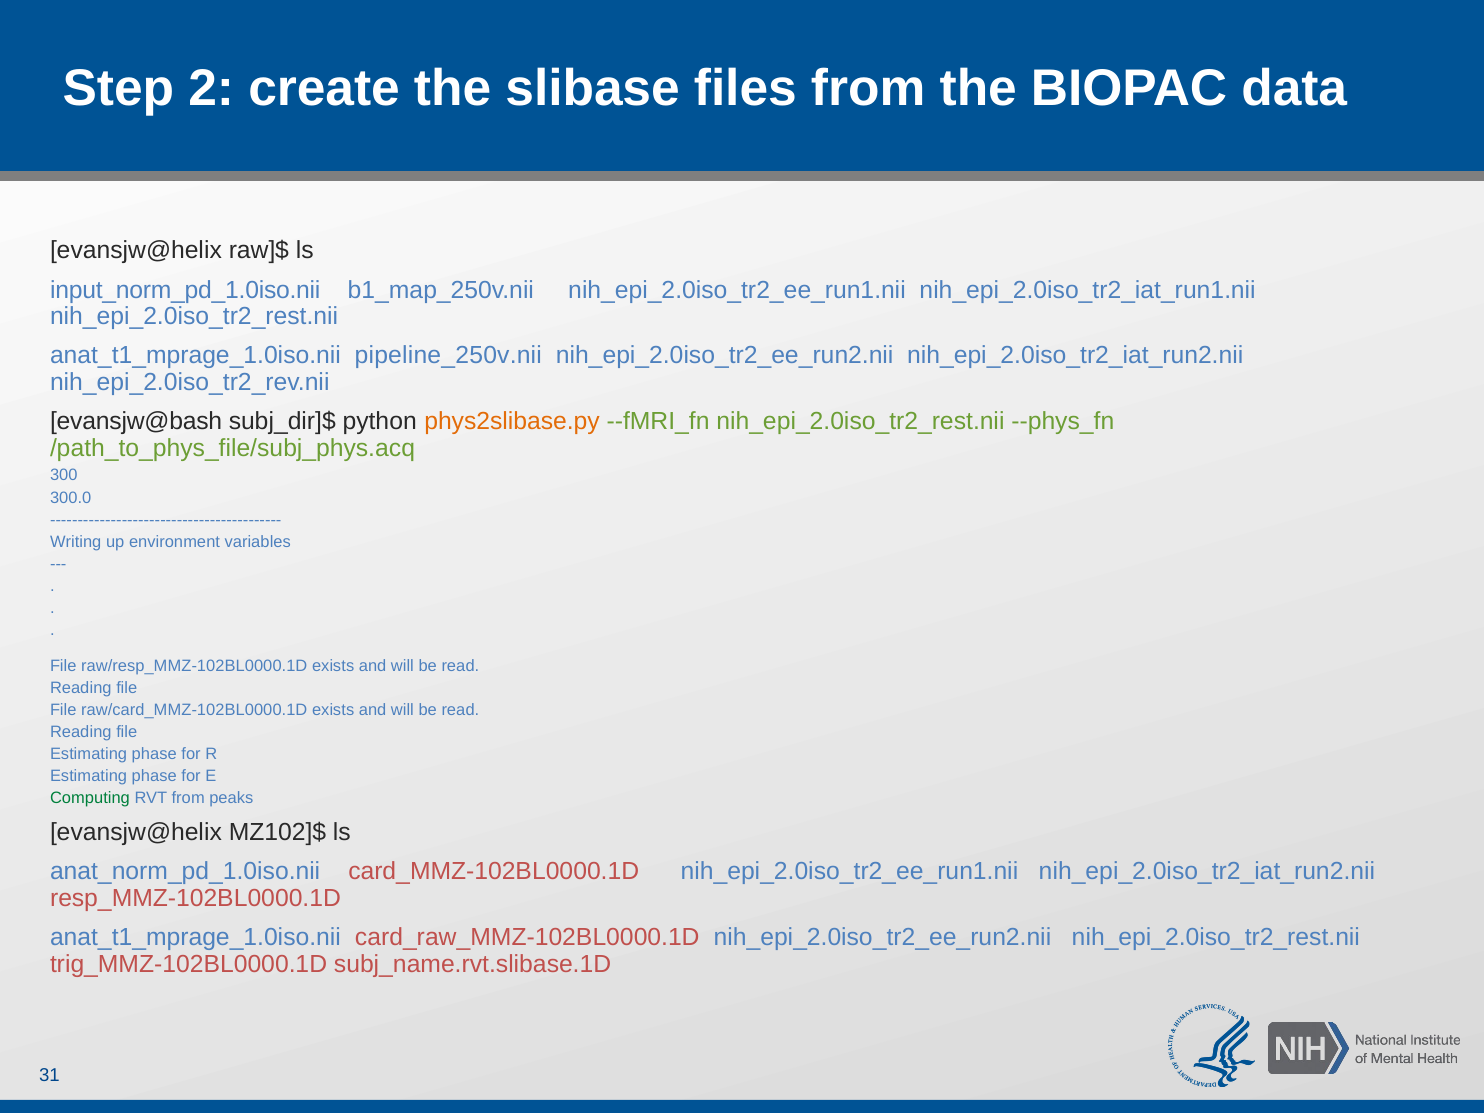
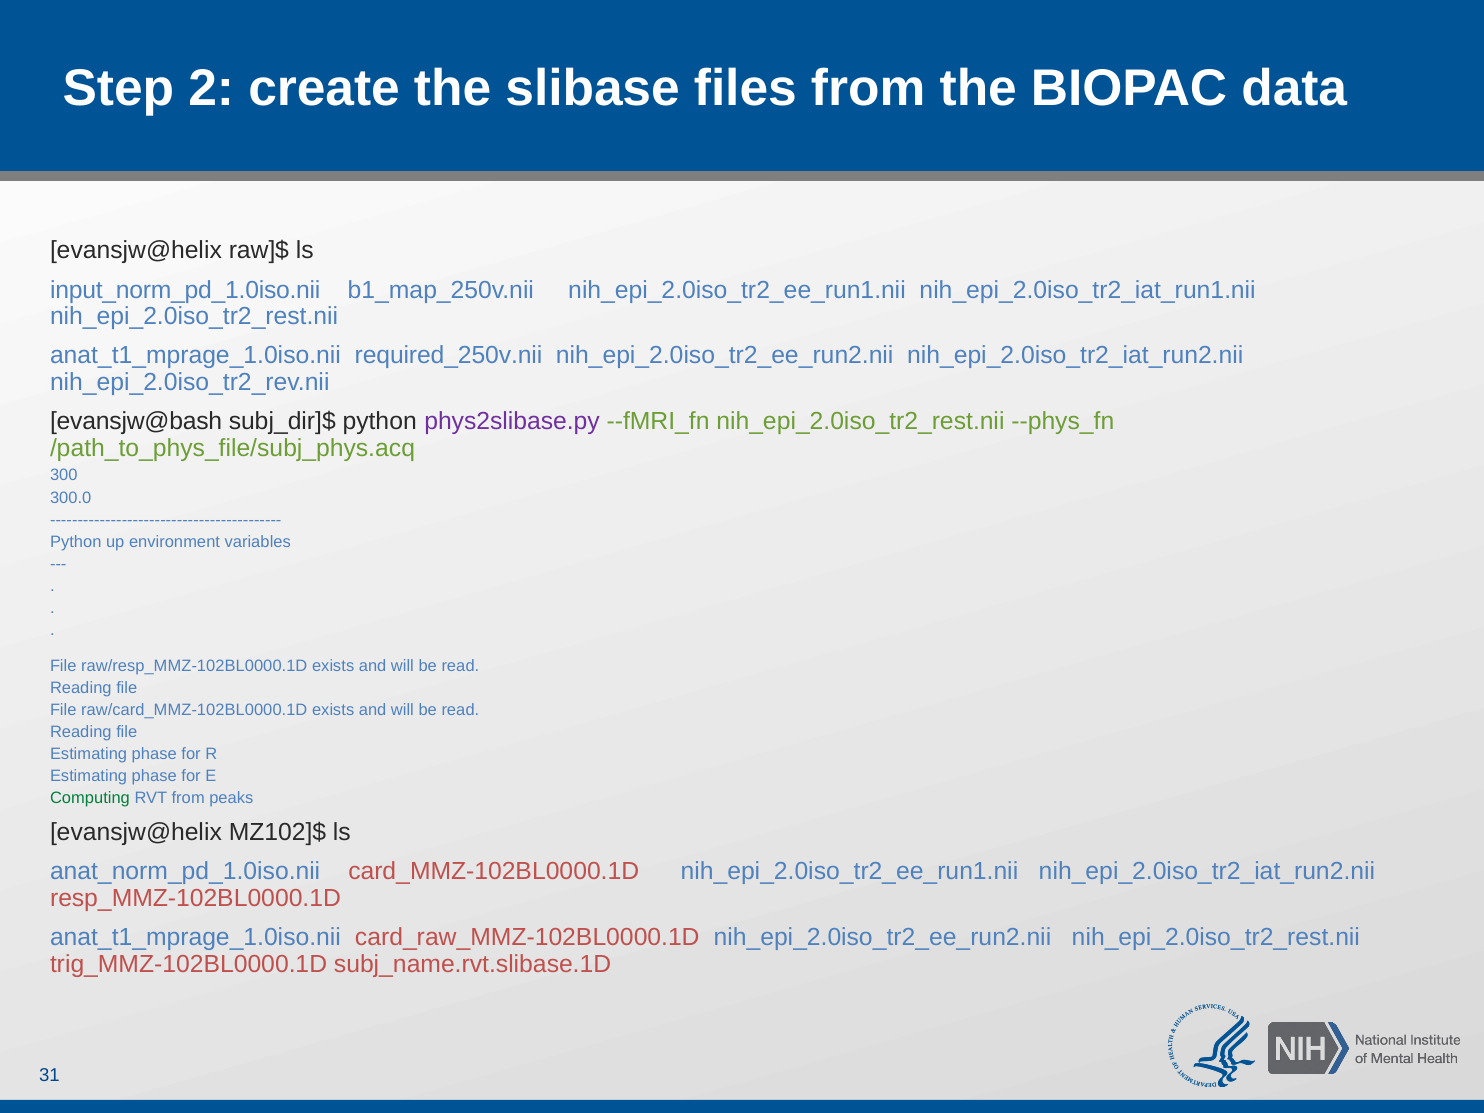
pipeline_250v.nii: pipeline_250v.nii -> required_250v.nii (448, 356)
phys2slibase.py colour: orange -> purple (512, 422)
Writing: Writing -> Python (76, 542)
